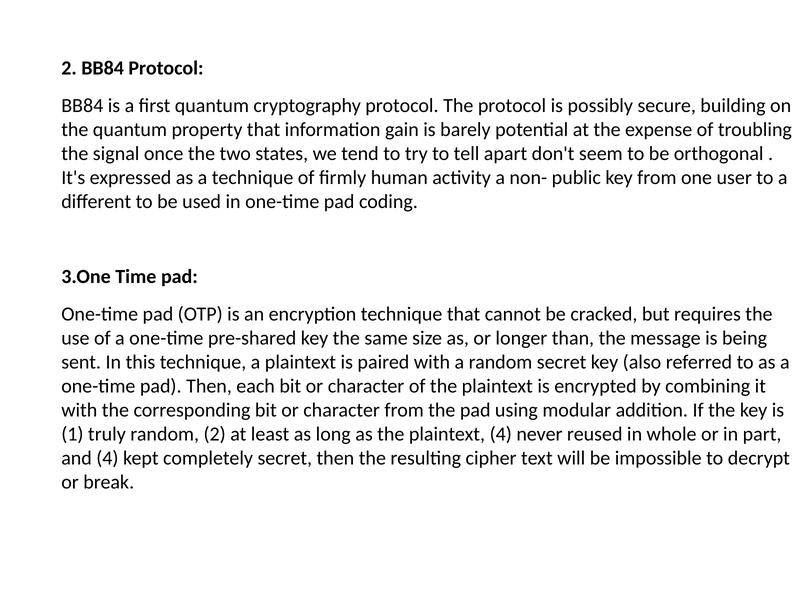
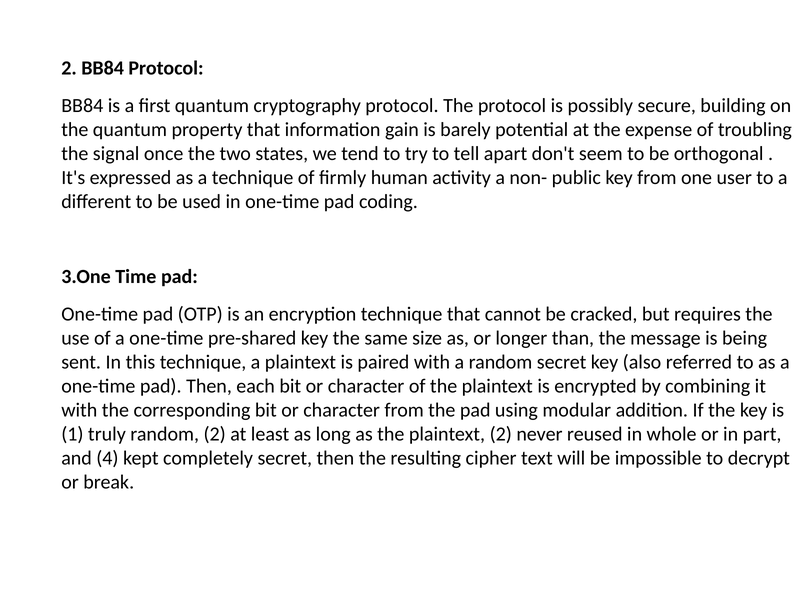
plaintext 4: 4 -> 2 (501, 434)
